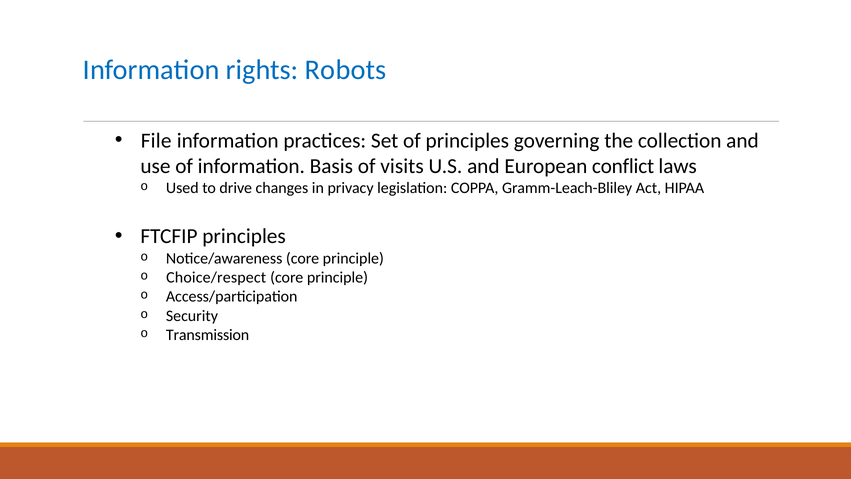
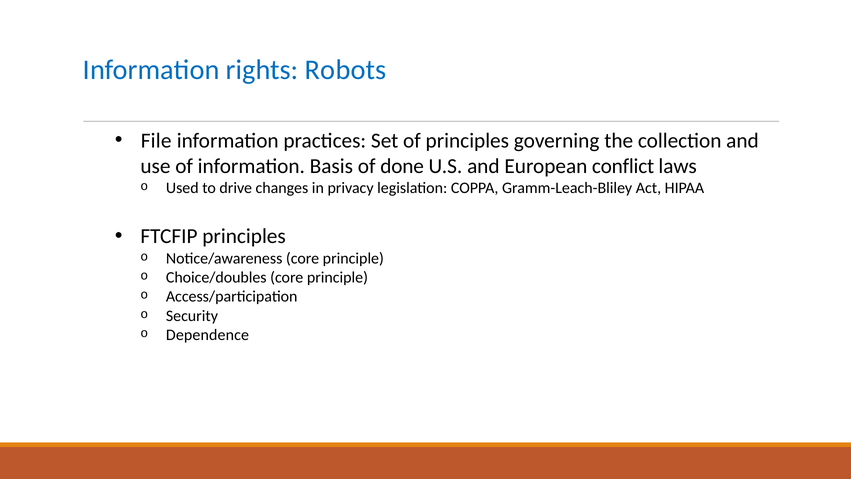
visits: visits -> done (402, 166)
Choice/respect: Choice/respect -> Choice/doubles (216, 277)
Transmission: Transmission -> Dependence (207, 335)
